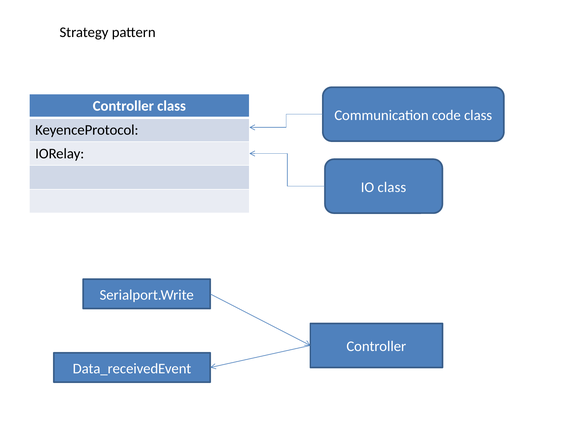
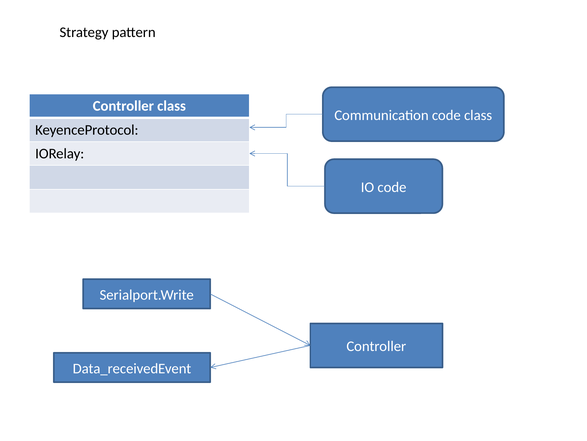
IO class: class -> code (392, 187)
